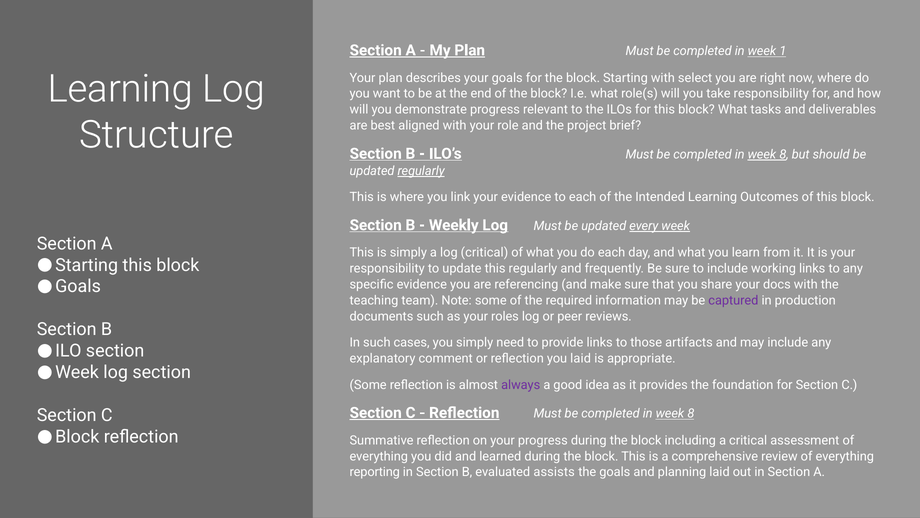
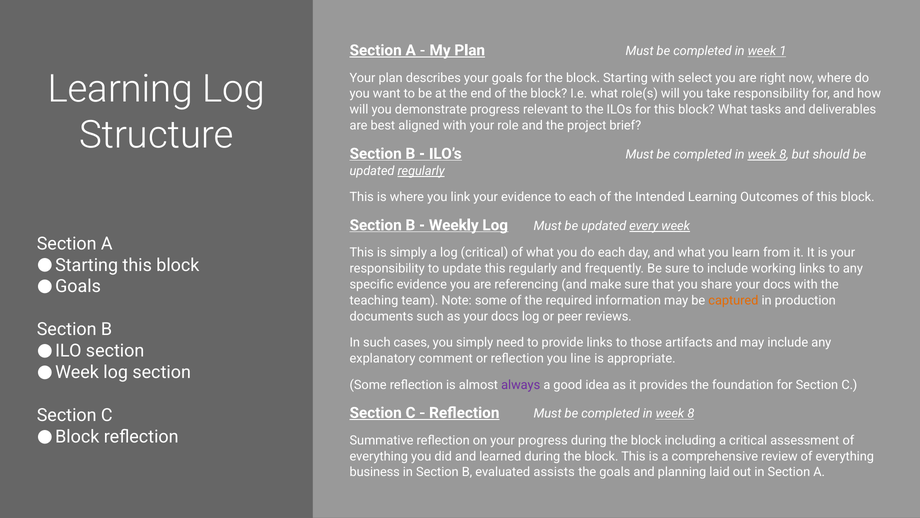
captured colour: purple -> orange (733, 300)
as your roles: roles -> docs (505, 316)
you laid: laid -> line (581, 358)
reporting: reporting -> business (375, 472)
